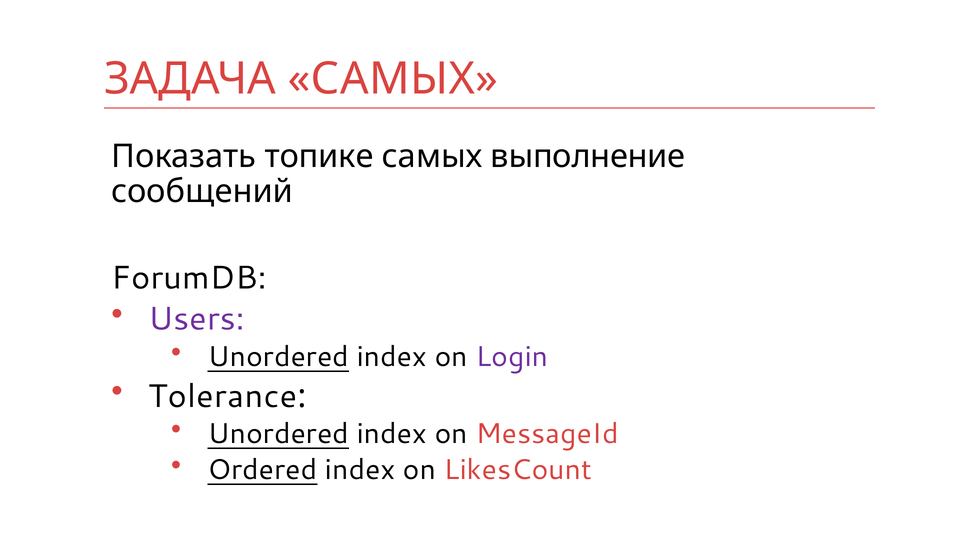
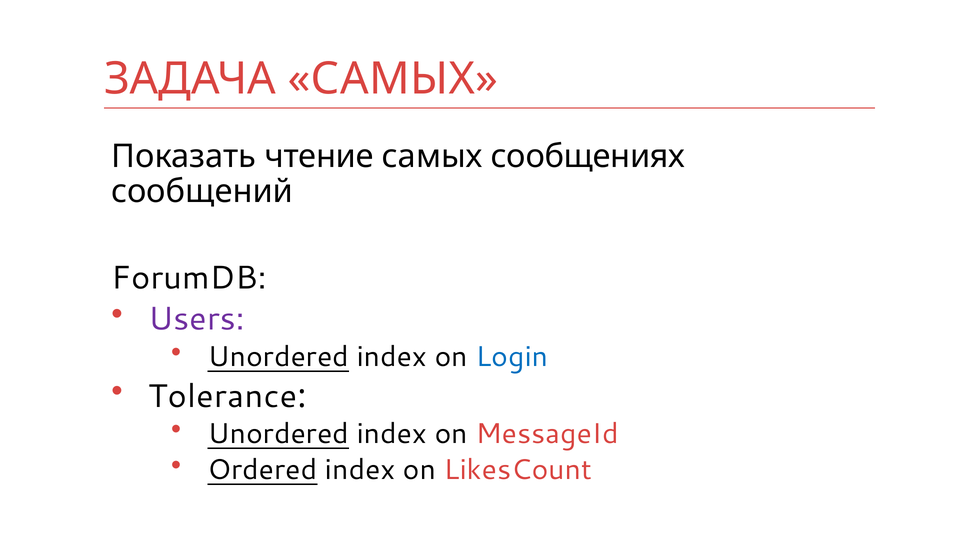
топике: топике -> чтение (319, 156)
выполнение: выполнение -> сообщениях (588, 156)
Login colour: purple -> blue (512, 357)
